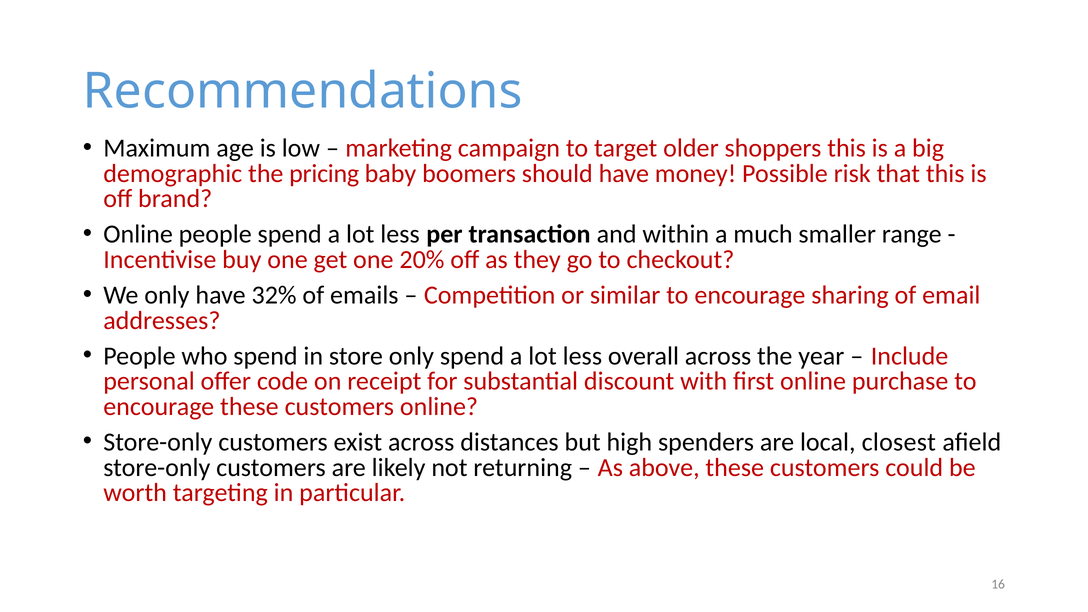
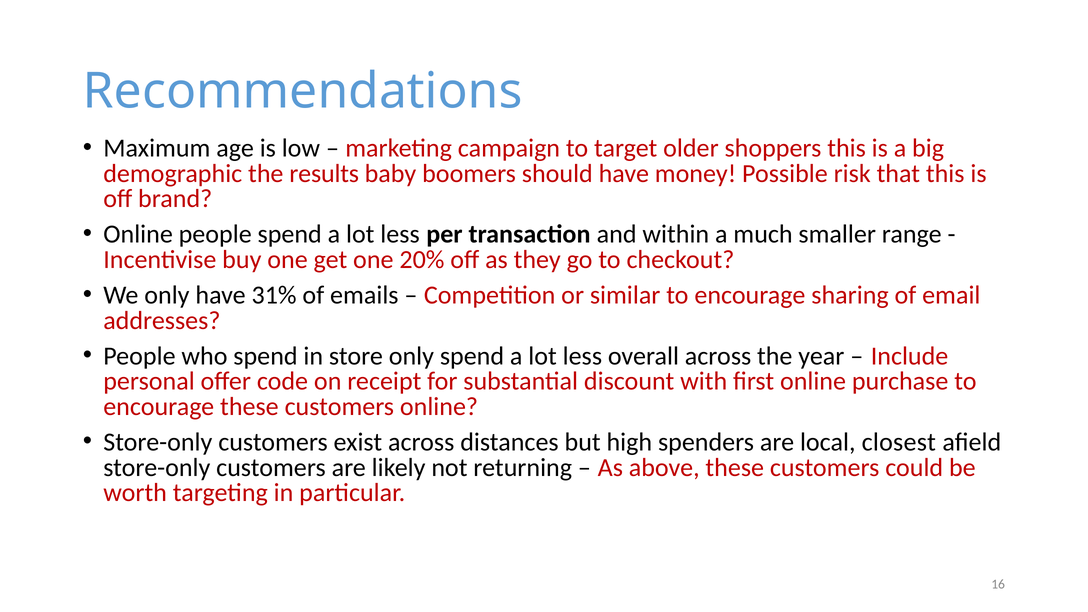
pricing: pricing -> results (324, 174)
32%: 32% -> 31% (274, 295)
